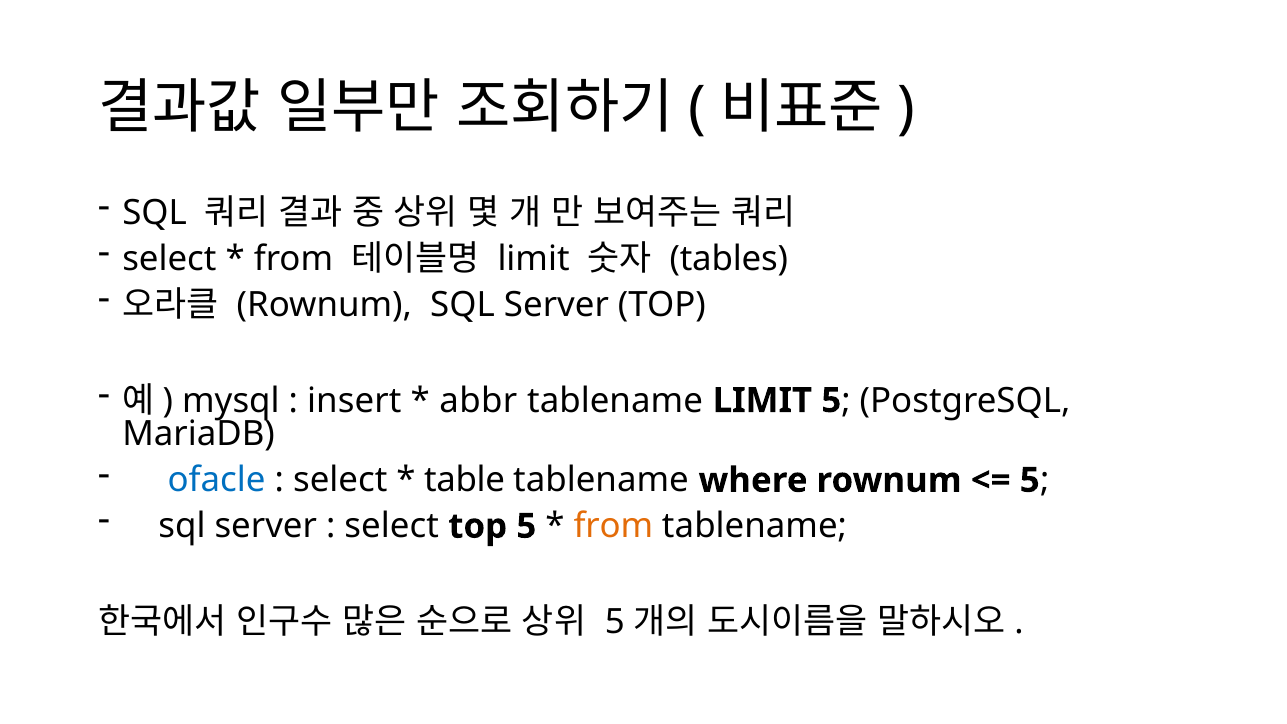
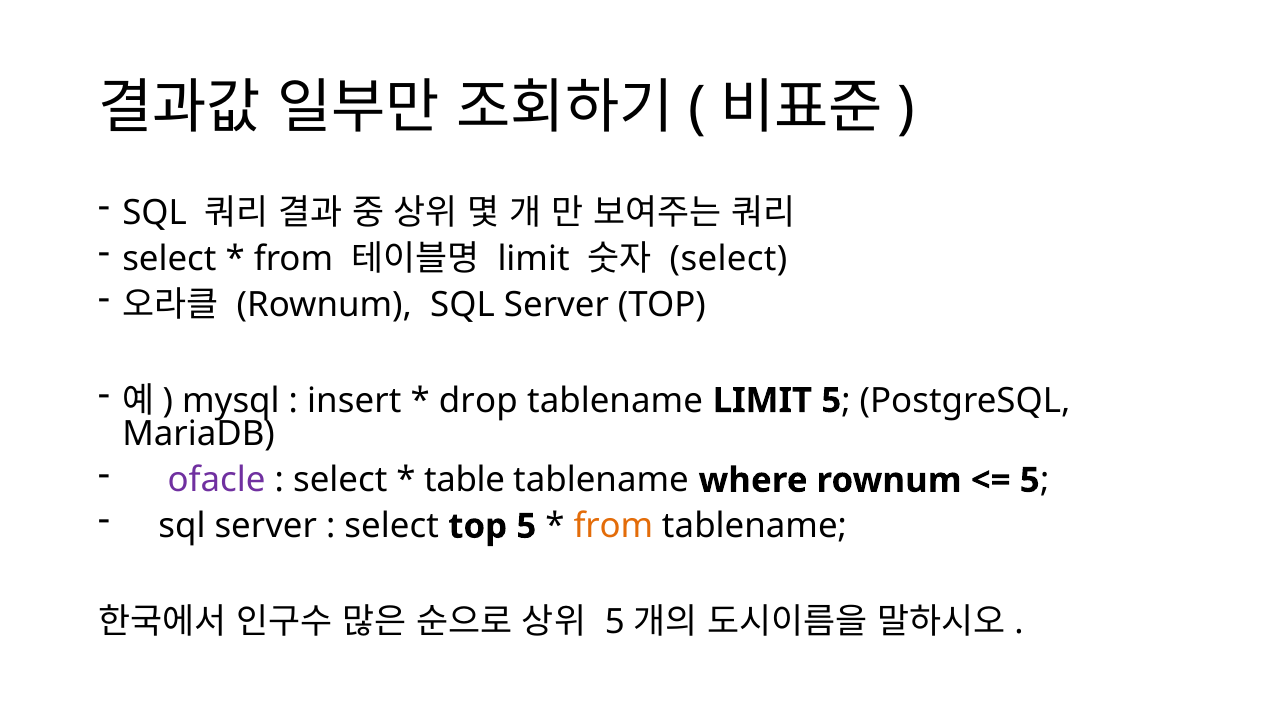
tables: tables -> select (729, 259)
abbr: abbr -> drop (478, 401)
ofacle colour: blue -> purple (217, 480)
